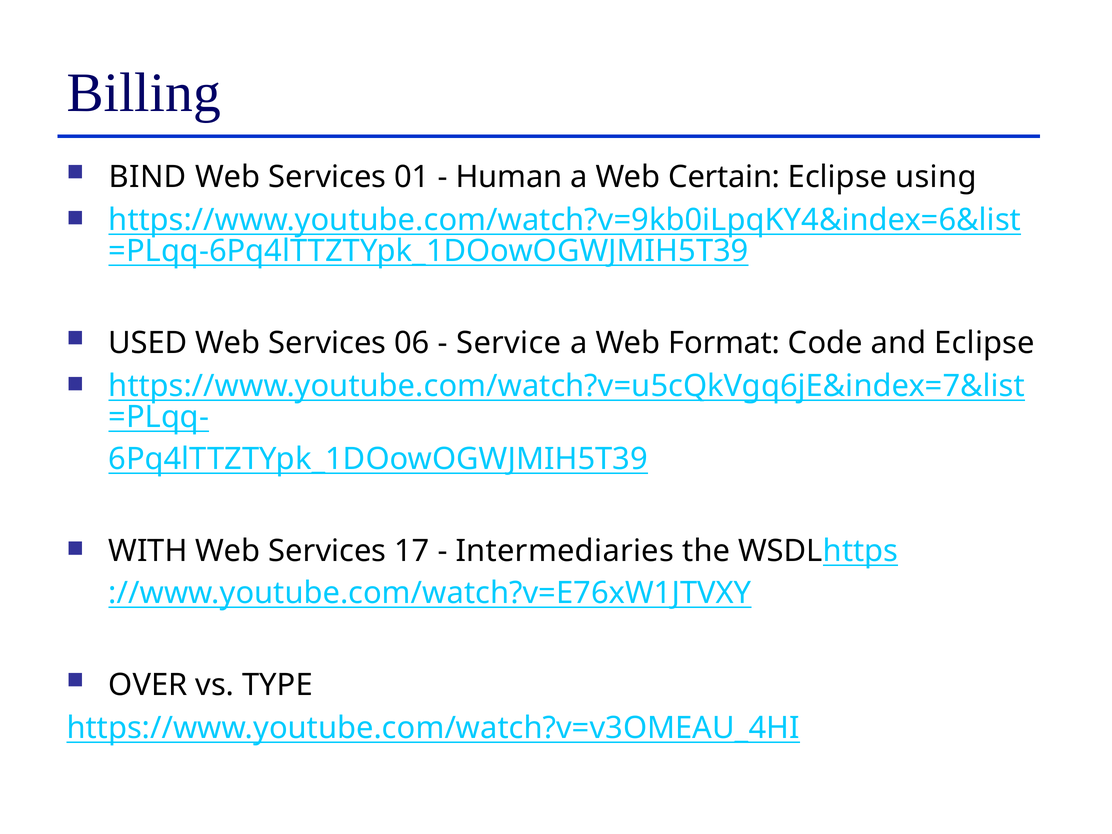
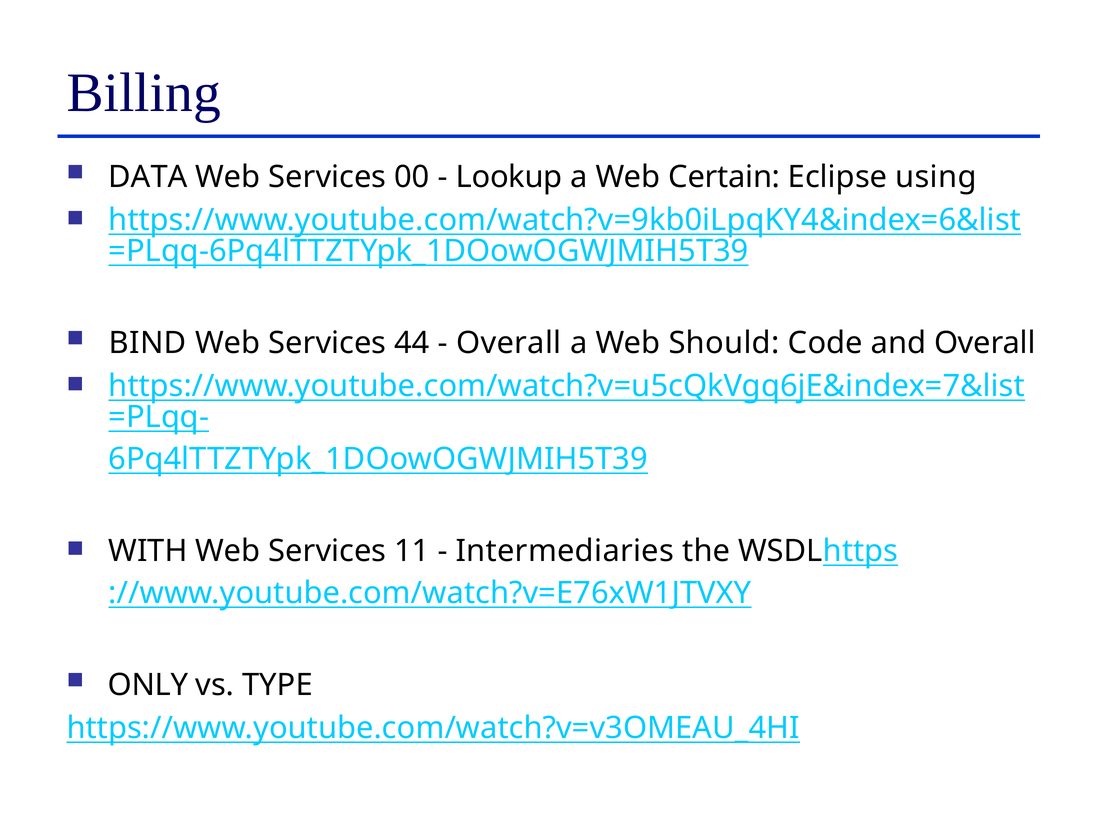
BIND: BIND -> DATA (148, 177)
01: 01 -> 00 (412, 177)
Human: Human -> Lookup (509, 177)
USED: USED -> BIND (148, 343)
06: 06 -> 44 (412, 343)
Service: Service -> Overall (509, 343)
Format: Format -> Should (724, 343)
and Eclipse: Eclipse -> Overall (985, 343)
17: 17 -> 11 (412, 551)
OVER: OVER -> ONLY (148, 685)
